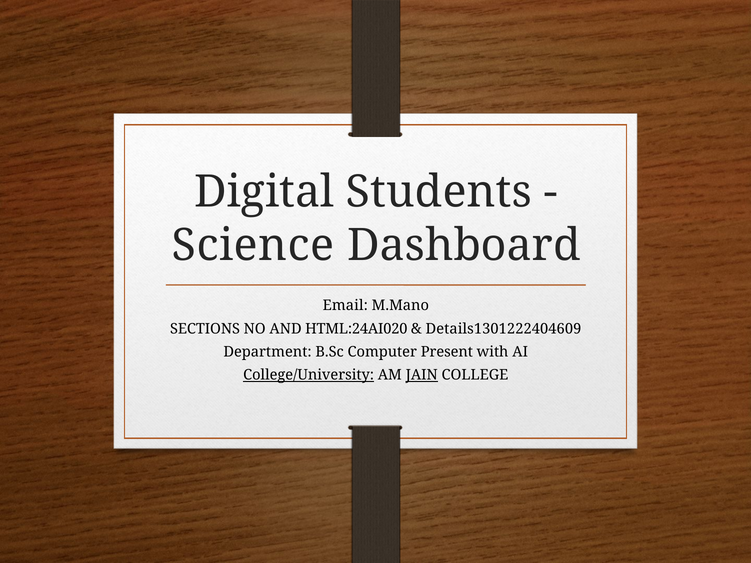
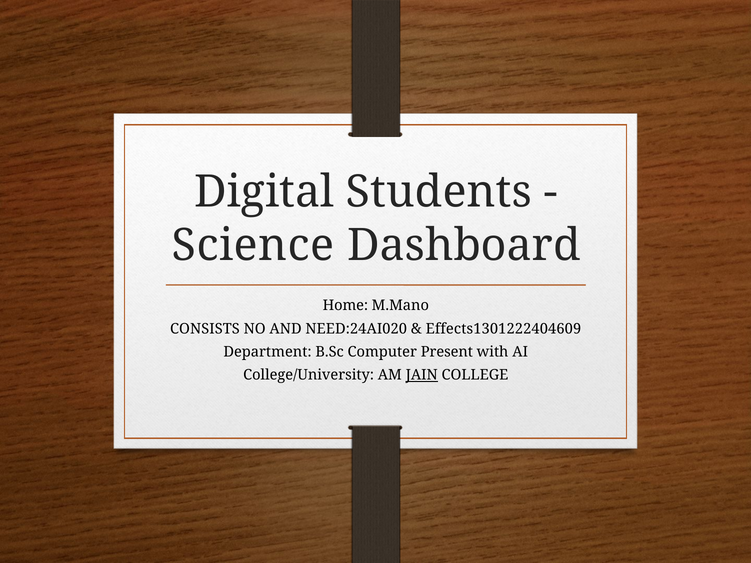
Email: Email -> Home (345, 306)
SECTIONS: SECTIONS -> CONSISTS (205, 329)
HTML:24AI020: HTML:24AI020 -> NEED:24AI020 (356, 329)
Details1301222404609: Details1301222404609 -> Effects1301222404609 (503, 329)
College/University underline: present -> none (309, 375)
